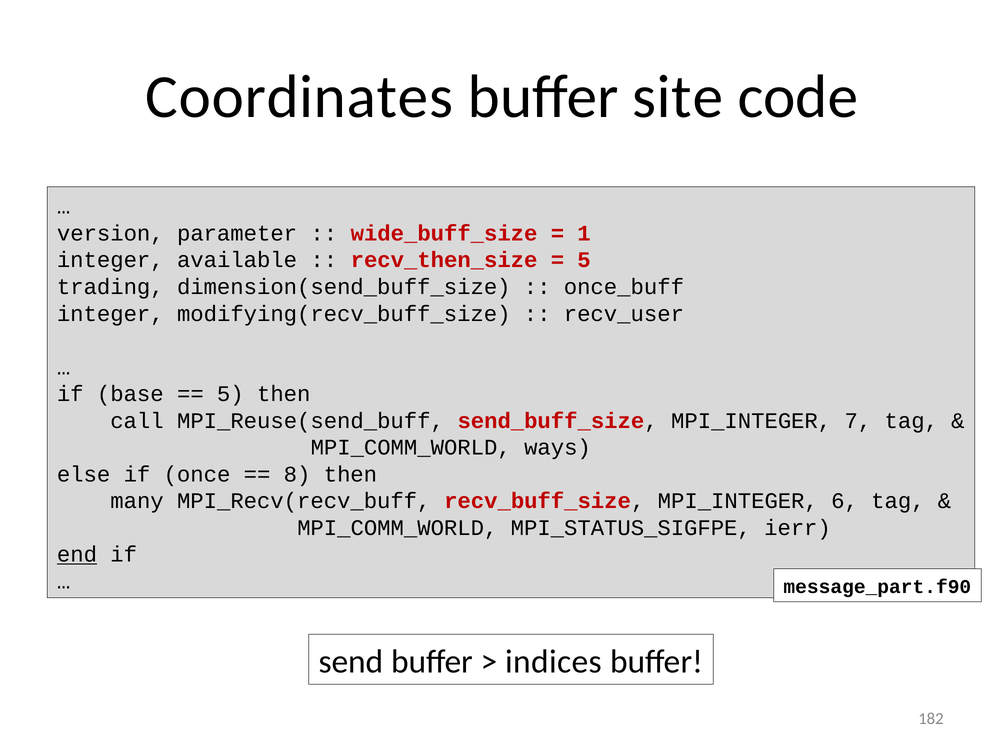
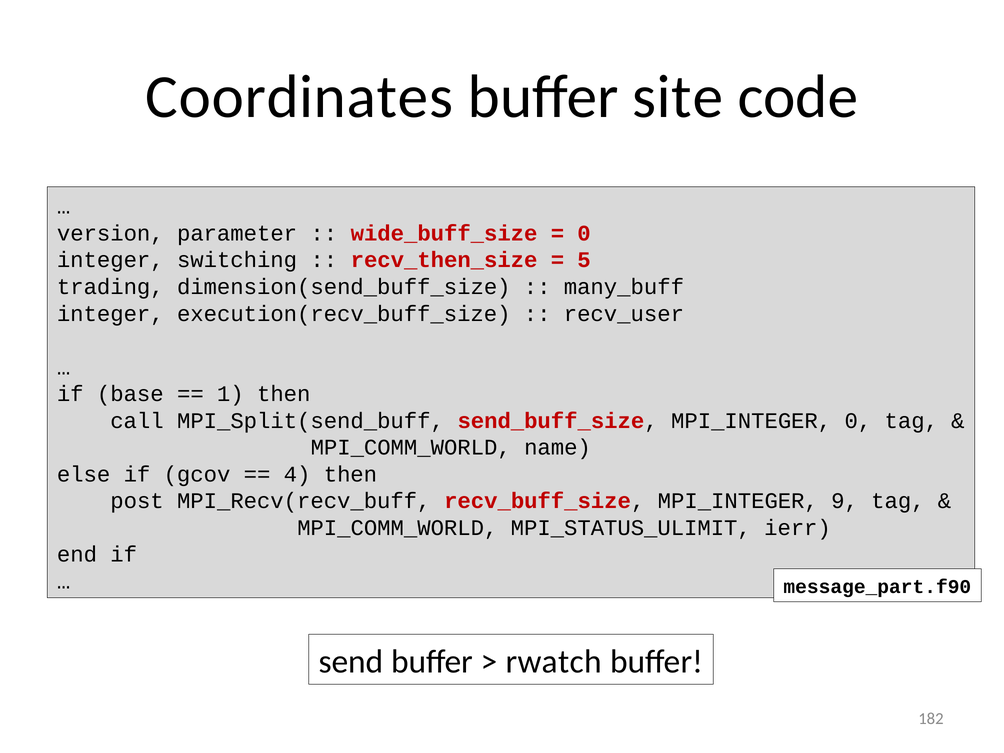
1: 1 -> 0 (584, 233)
available: available -> switching (237, 260)
once_buff: once_buff -> many_buff (624, 287)
modifying(recv_buff_size: modifying(recv_buff_size -> execution(recv_buff_size (344, 314)
5: 5 -> 1 (230, 394)
MPI_Reuse(send_buff: MPI_Reuse(send_buff -> MPI_Split(send_buff (310, 421)
MPI_INTEGER 7: 7 -> 0 (858, 421)
ways: ways -> name (558, 447)
once: once -> gcov (197, 474)
8: 8 -> 4 (297, 474)
many: many -> post (137, 501)
6: 6 -> 9 (845, 501)
MPI_STATUS_SIGFPE: MPI_STATUS_SIGFPE -> MPI_STATUS_ULIMIT (631, 528)
end underline: present -> none (77, 554)
indices: indices -> rwatch (554, 662)
